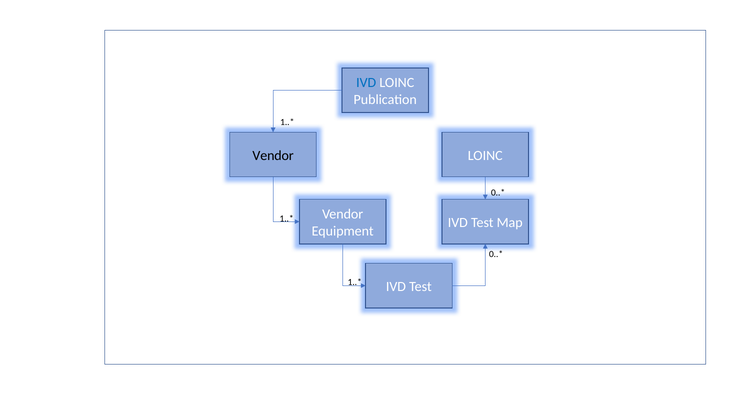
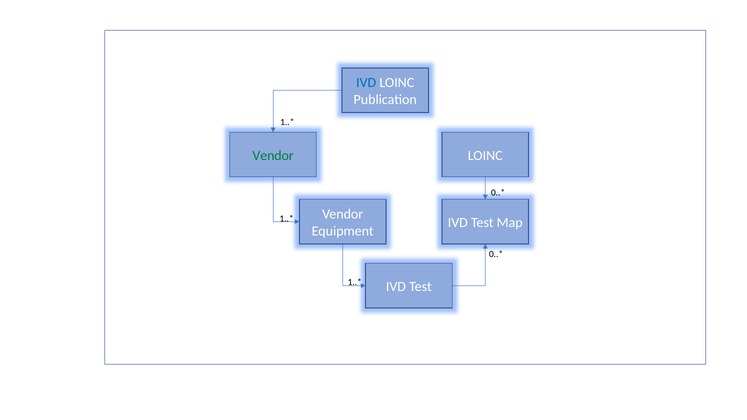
Vendor colour: black -> green (273, 156)
